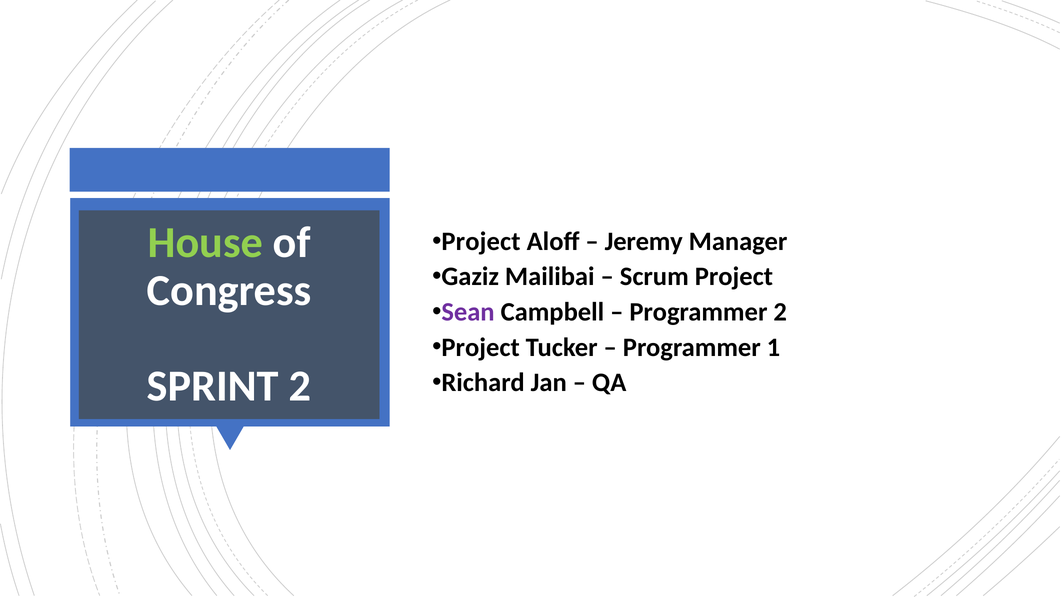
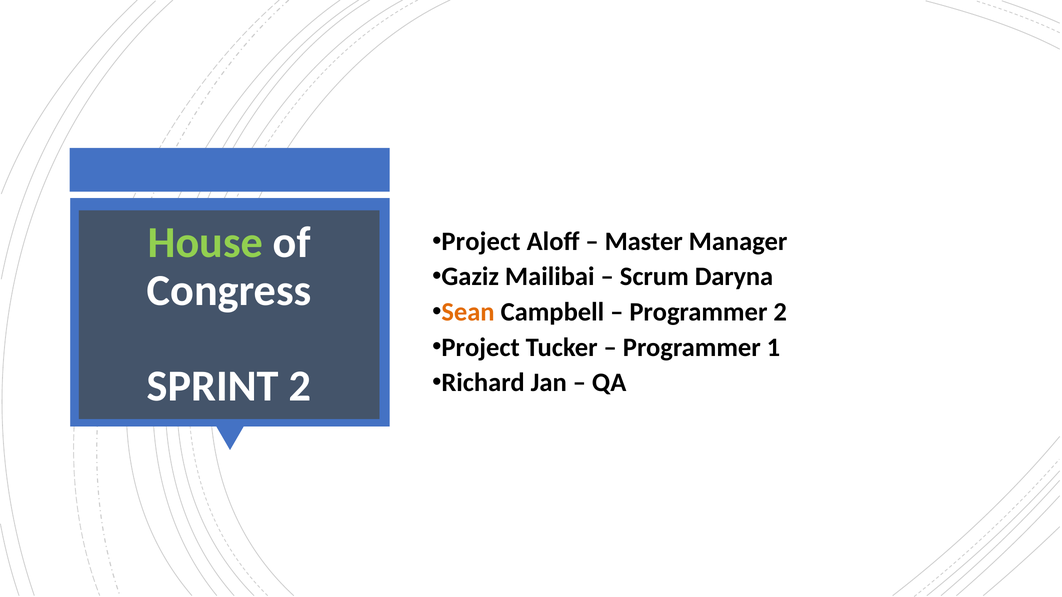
Jeremy: Jeremy -> Master (644, 242)
Scrum Project: Project -> Daryna (734, 277)
Sean colour: purple -> orange (468, 312)
